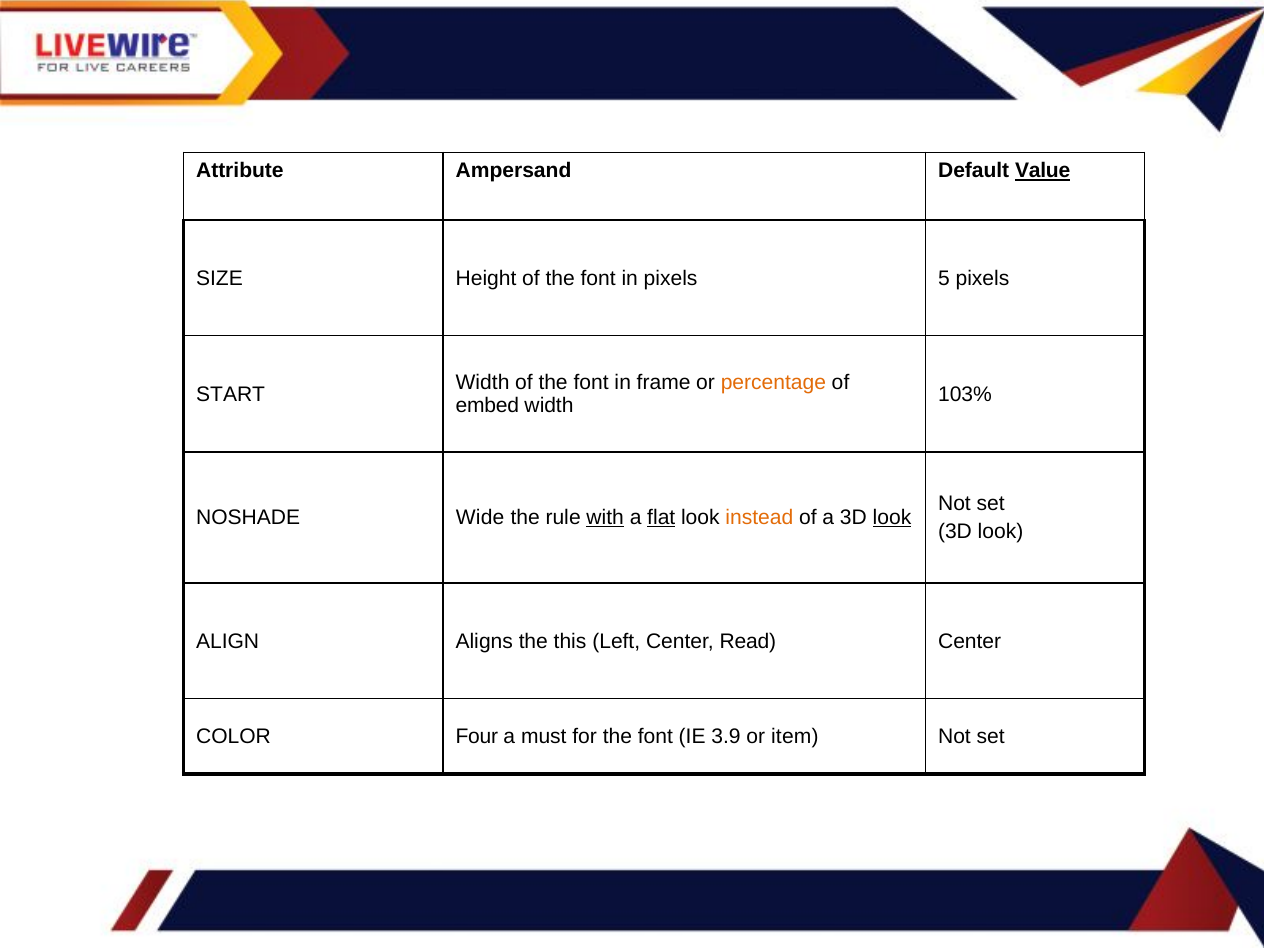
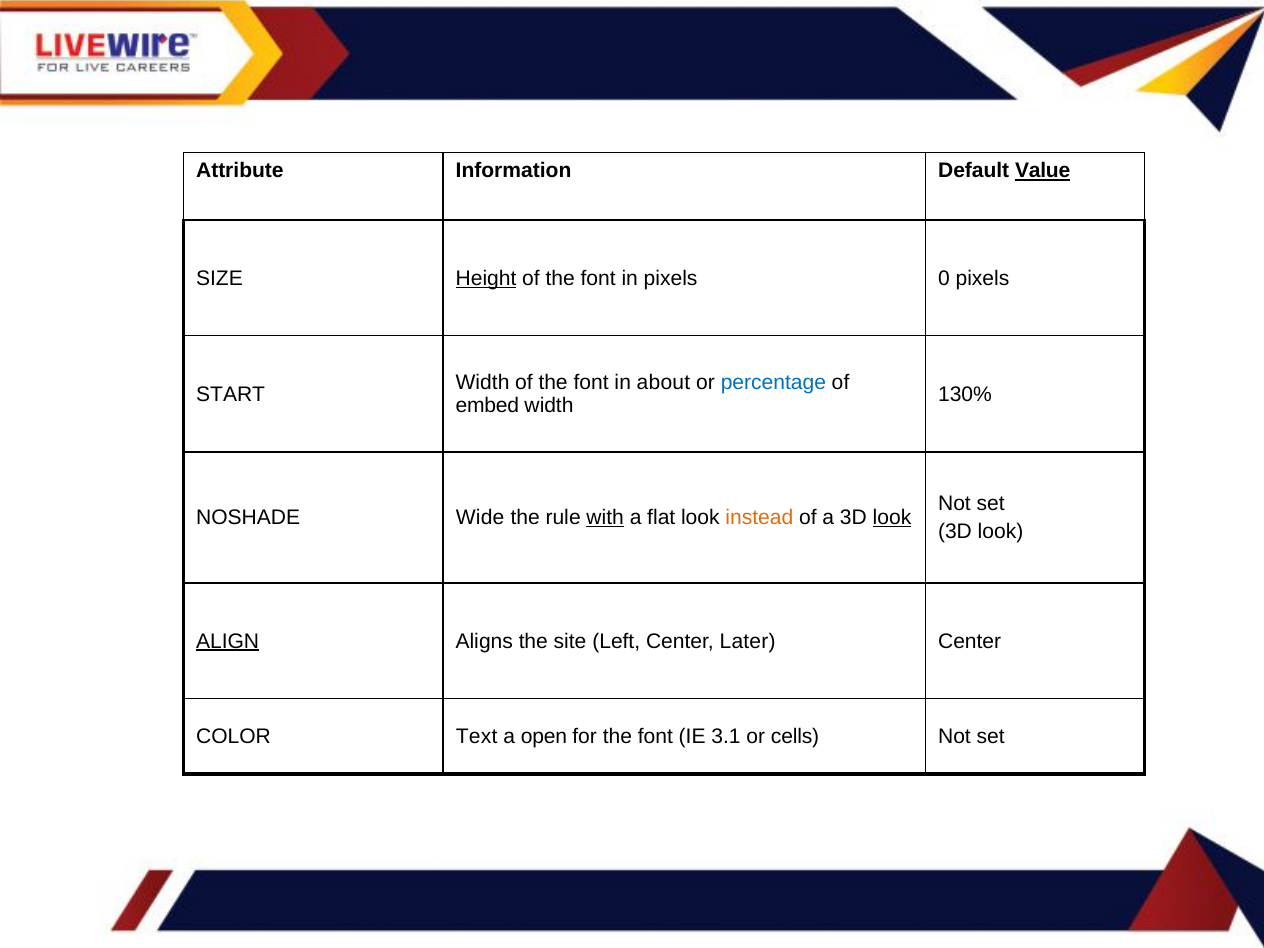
Ampersand: Ampersand -> Information (514, 171)
Height underline: none -> present (486, 278)
5: 5 -> 0 (944, 278)
frame: frame -> about (663, 382)
percentage colour: orange -> blue (773, 382)
103%: 103% -> 130% (965, 394)
flat underline: present -> none (661, 518)
ALIGN underline: none -> present (228, 641)
this: this -> site (570, 641)
Read: Read -> Later (748, 641)
Four: Four -> Text (477, 737)
must: must -> open (544, 737)
3.9: 3.9 -> 3.1 (726, 737)
item: item -> cells (795, 737)
